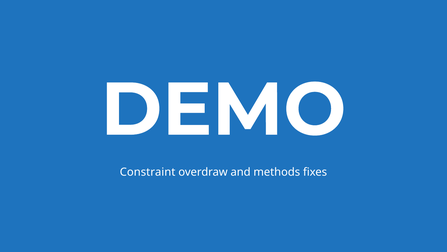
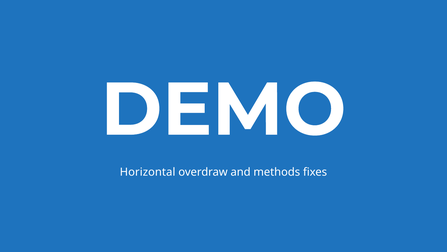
Constraint: Constraint -> Horizontal (148, 172)
